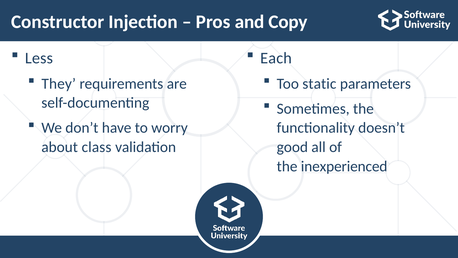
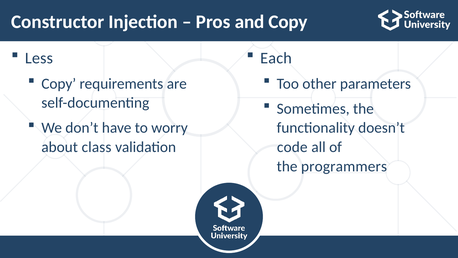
They: They -> Copy (59, 84)
static: static -> other (319, 84)
good: good -> code (292, 147)
inexperienced: inexperienced -> programmers (344, 166)
